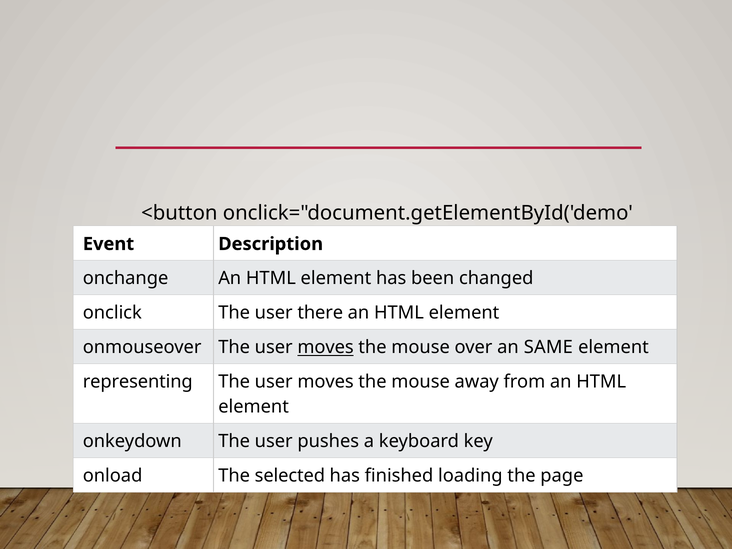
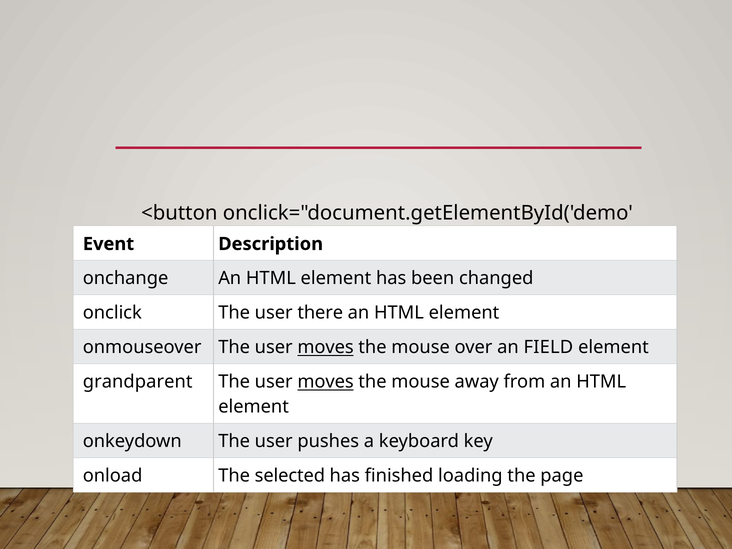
SAME: SAME -> FIELD (548, 347)
representing: representing -> grandparent (138, 382)
moves underline: none -> present (326, 382)
